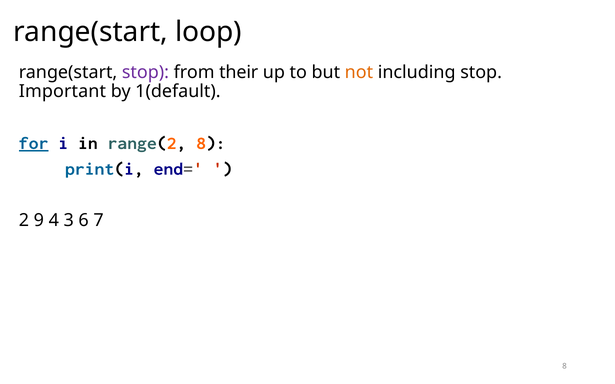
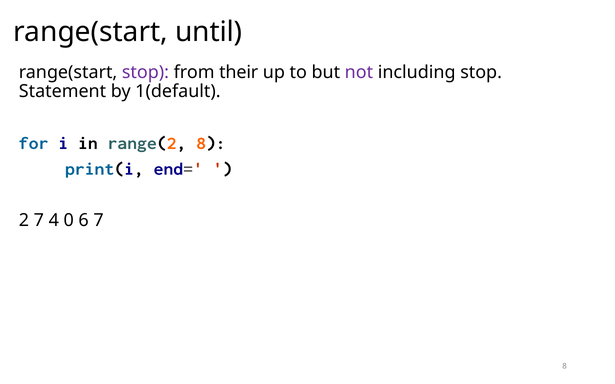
loop: loop -> until (209, 32)
not colour: orange -> purple (359, 72)
Important: Important -> Statement (63, 92)
for underline: present -> none (34, 143)
2 9: 9 -> 7 (39, 221)
3: 3 -> 0 (69, 221)
